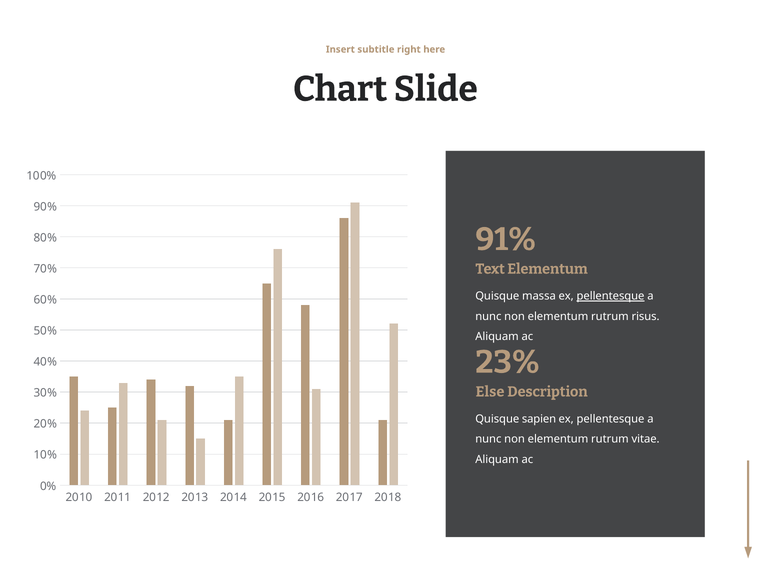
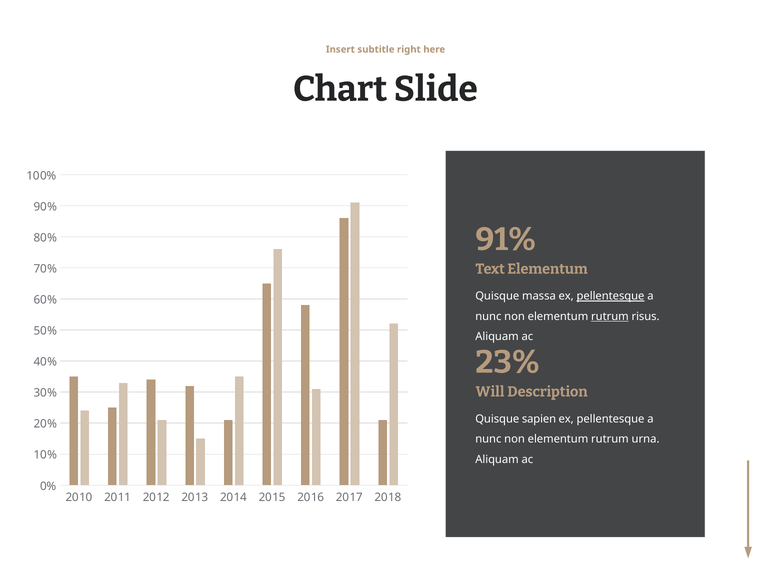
rutrum underline: none -> present (610, 317)
Else: Else -> Will (490, 392)
vitae: vitae -> urna (646, 439)
